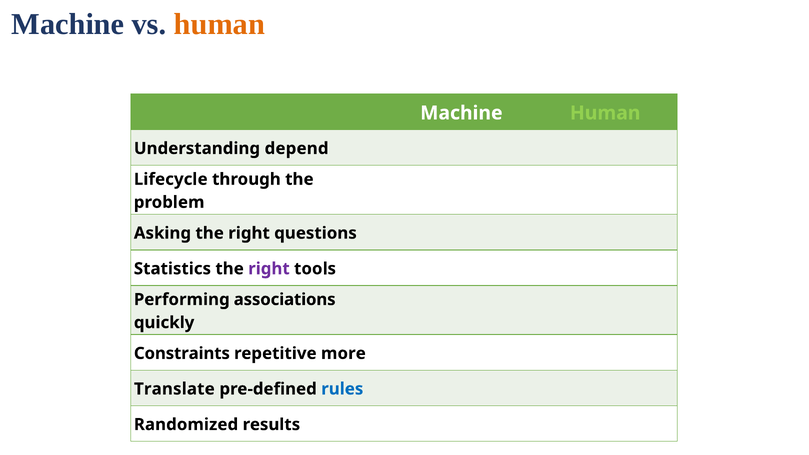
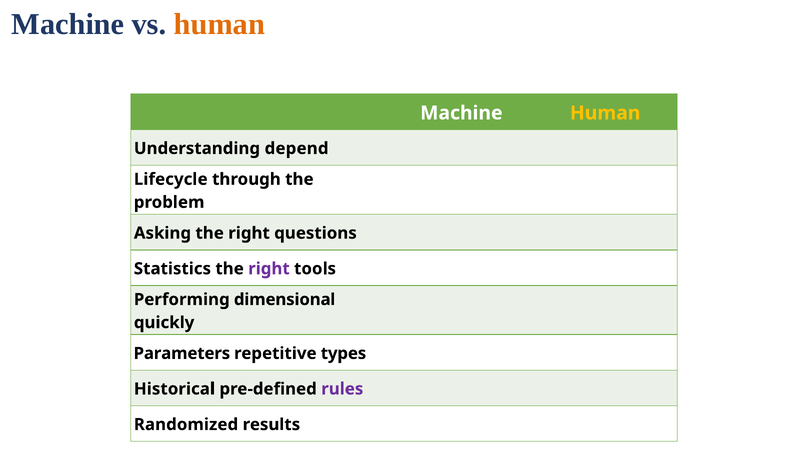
Human colour: light green -> yellow (605, 113)
associations: associations -> dimensional (285, 300)
Constraints: Constraints -> Parameters (182, 353)
more: more -> types (343, 353)
Translate: Translate -> Historical (174, 389)
rules colour: blue -> purple (342, 389)
